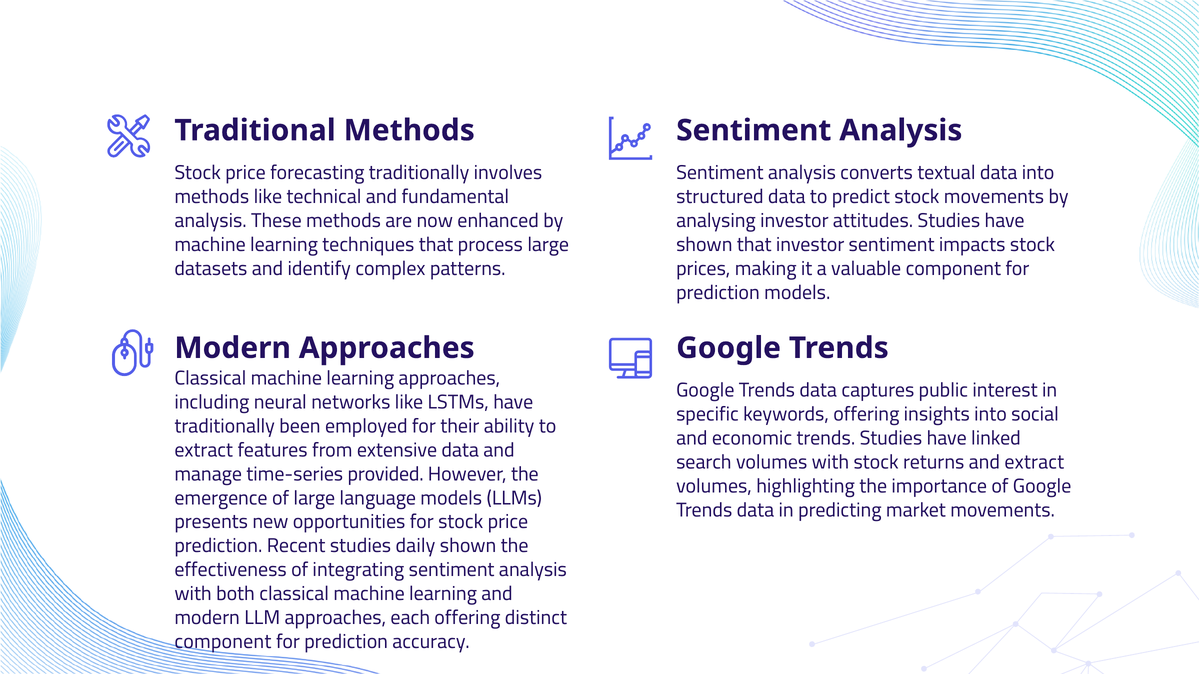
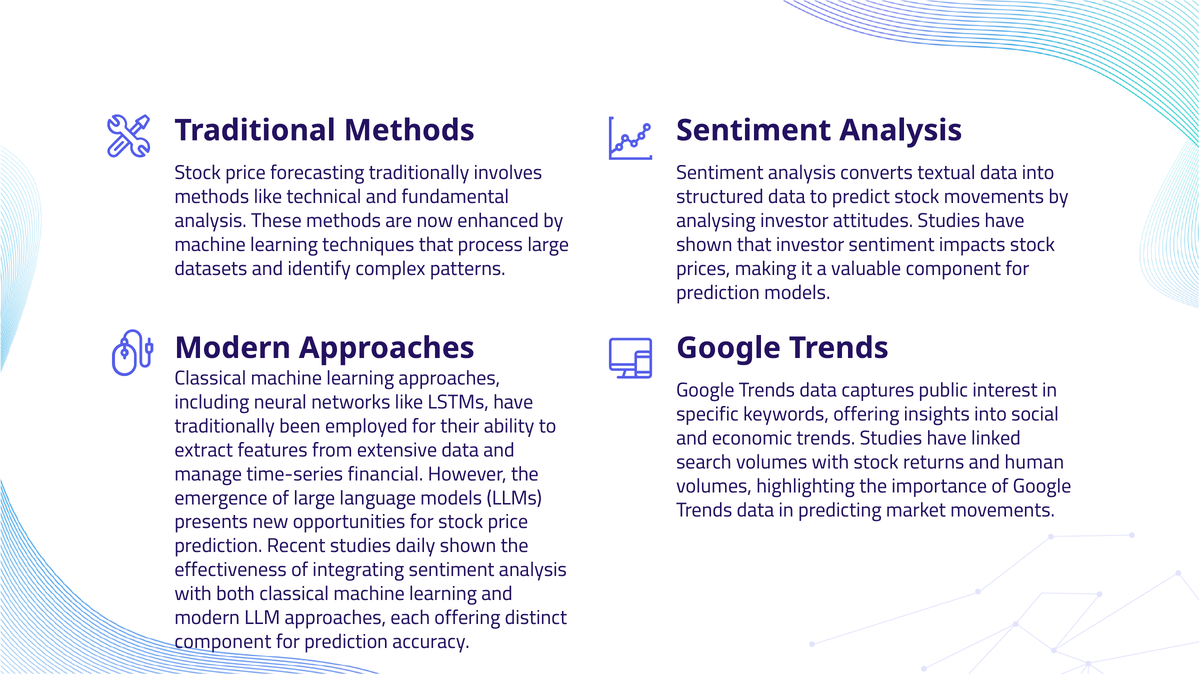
and extract: extract -> human (1034, 463)
provided: provided -> financial (385, 474)
